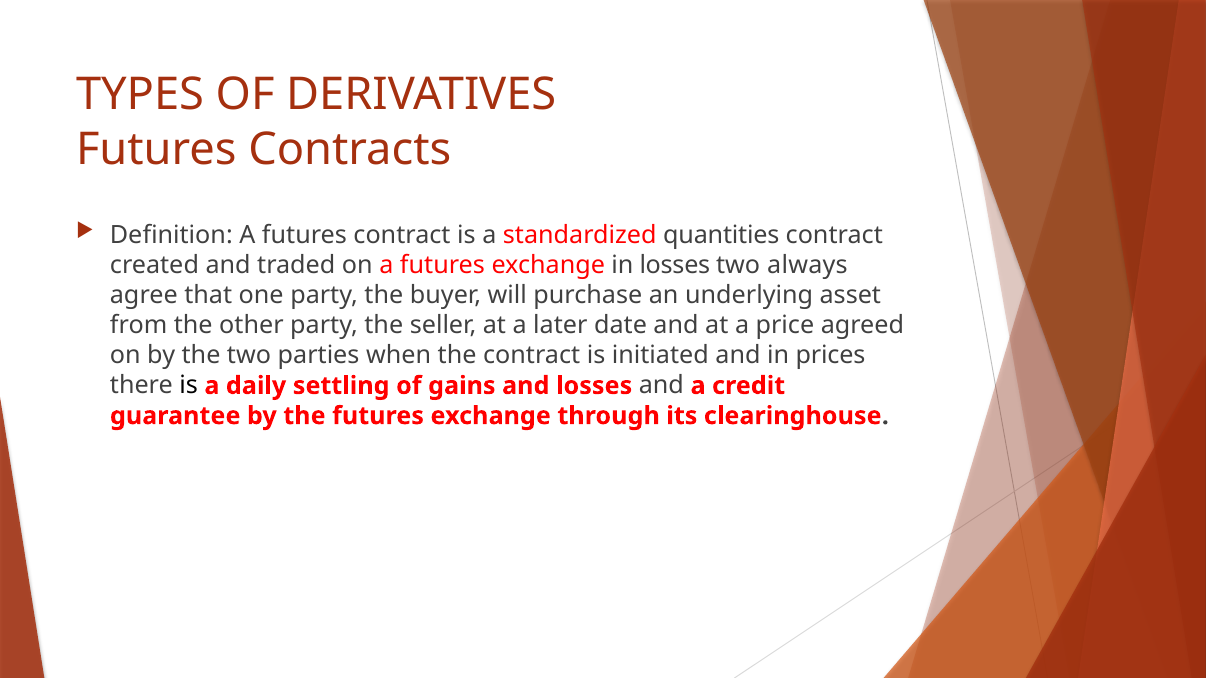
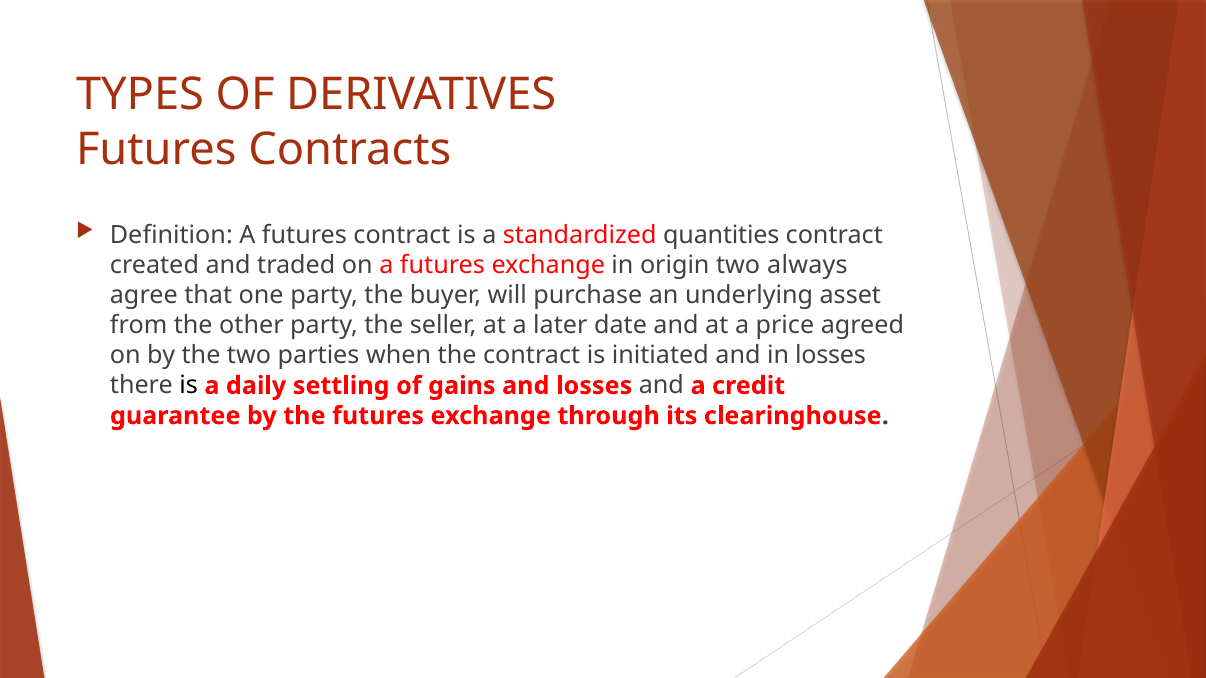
in losses: losses -> origin (675, 265)
in prices: prices -> losses (831, 356)
